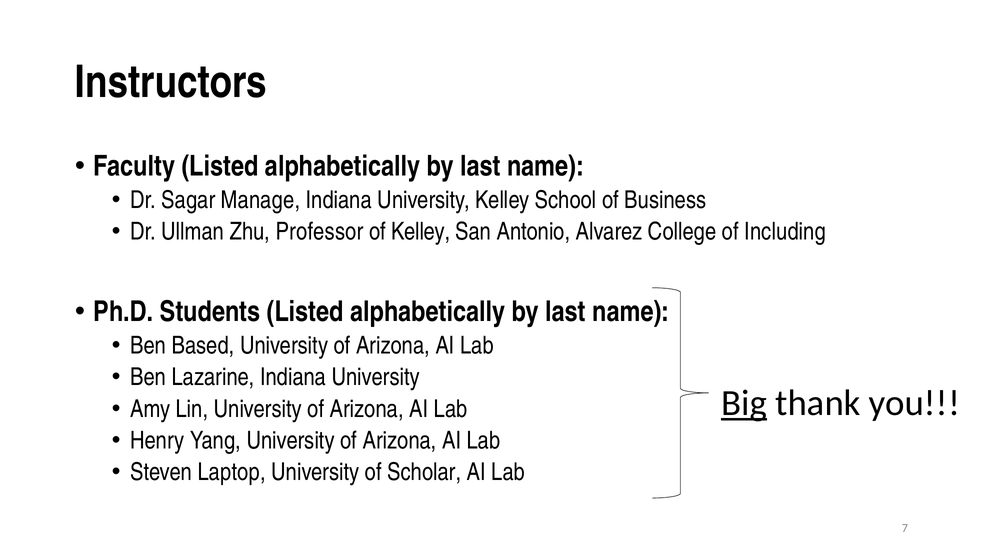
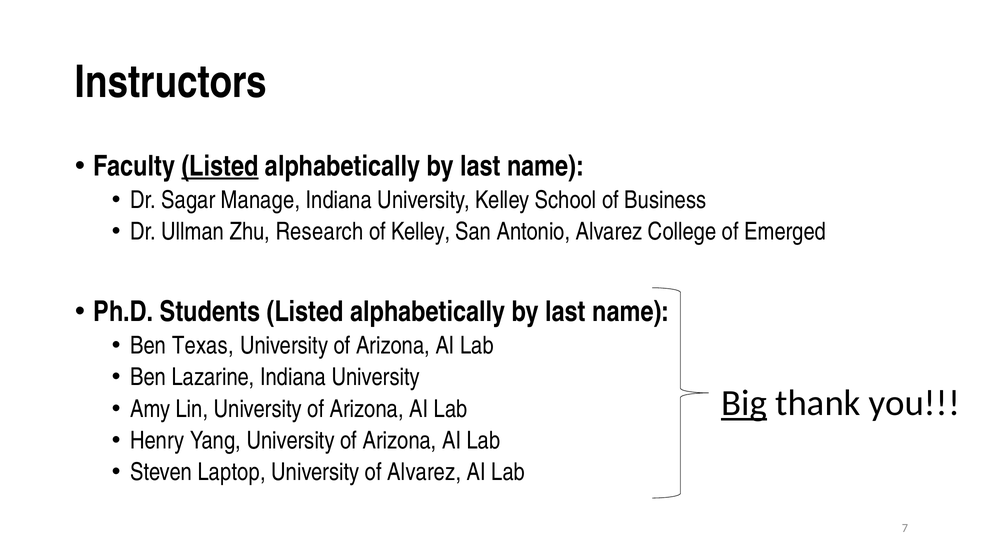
Listed underline: none -> present (220, 166)
Professor: Professor -> Research (320, 232)
Including: Including -> Emerged (785, 232)
Based: Based -> Texas (203, 346)
of Scholar: Scholar -> Alvarez (424, 472)
